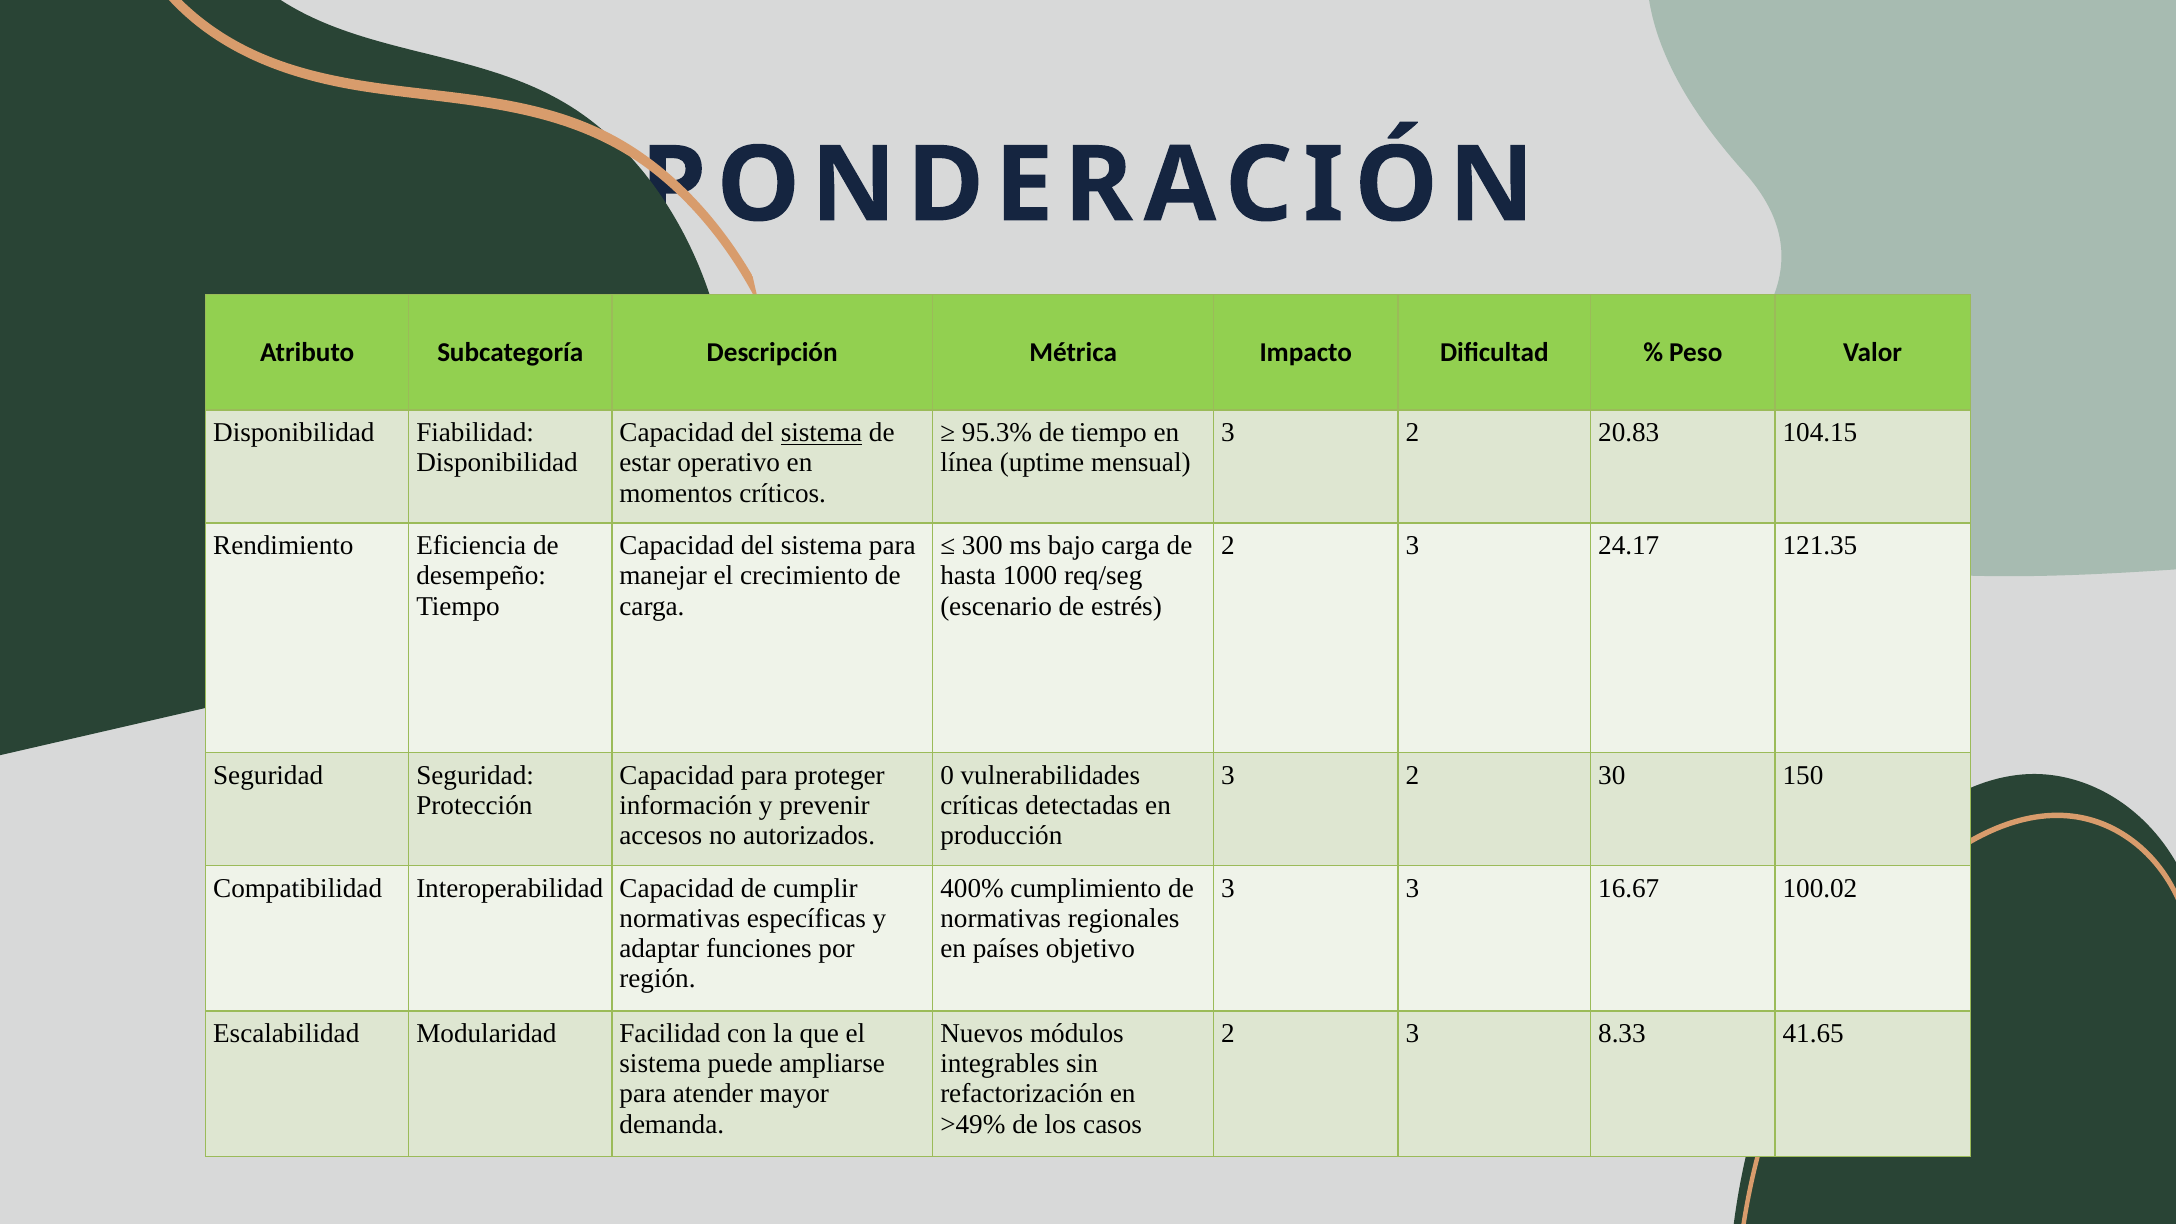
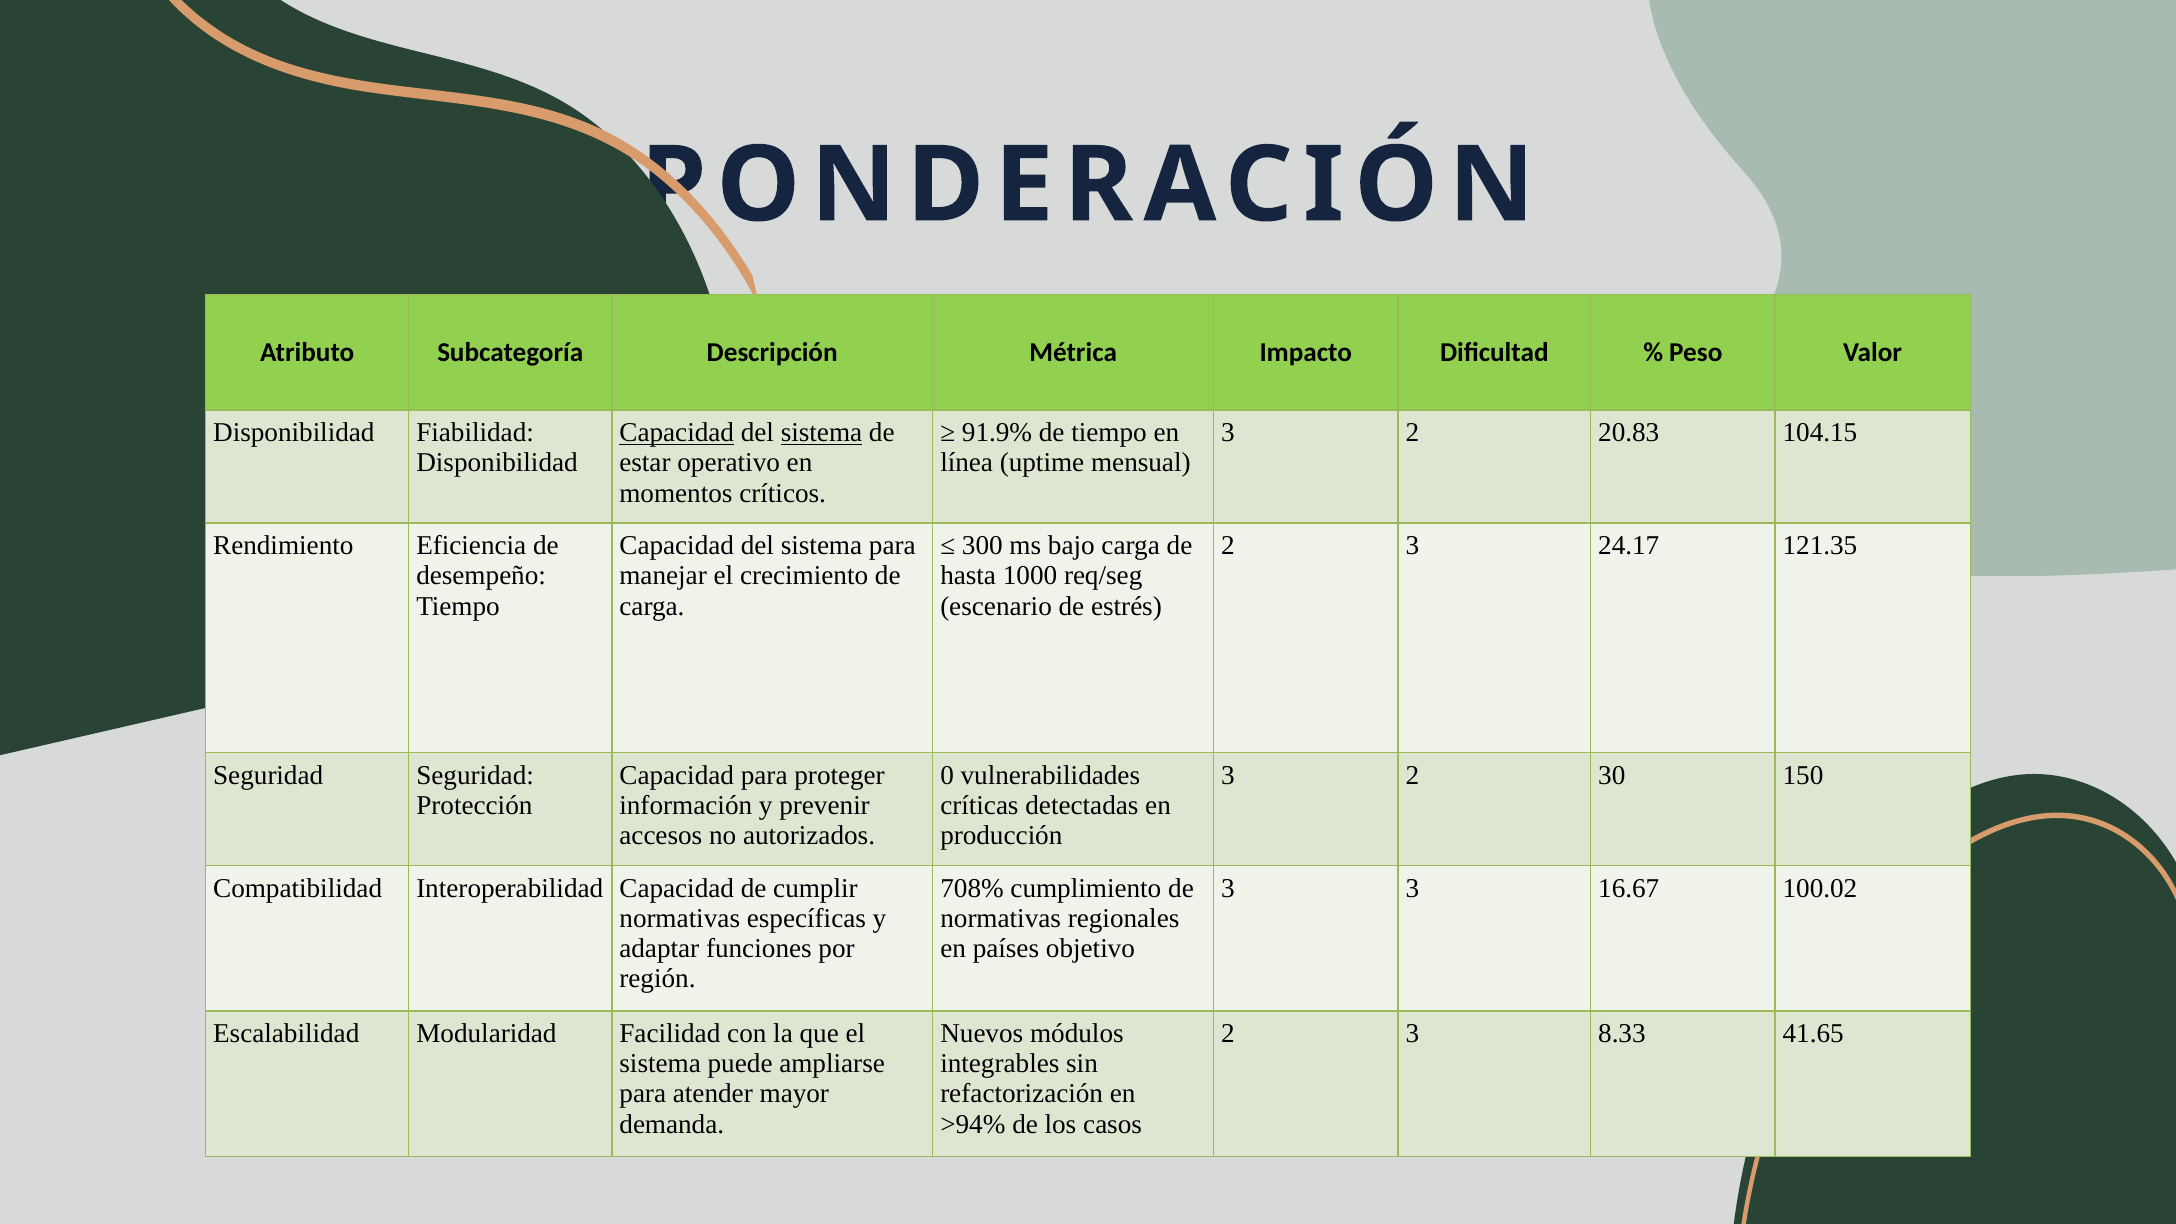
Capacidad underline: none -> present (677, 433)
95.3%: 95.3% -> 91.9% (997, 433)
400%: 400% -> 708% (972, 888)
>49%: >49% -> >94% (973, 1124)
